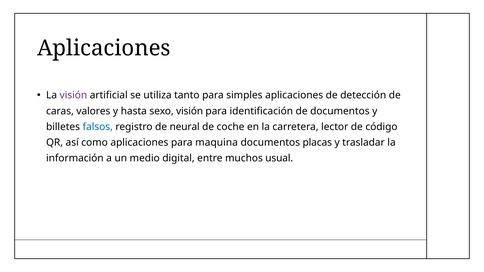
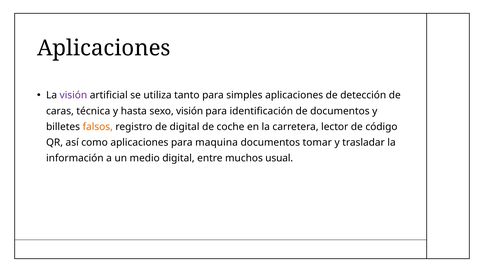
valores: valores -> técnica (93, 111)
falsos colour: blue -> orange (98, 127)
de neural: neural -> digital (185, 127)
placas: placas -> tomar (317, 143)
